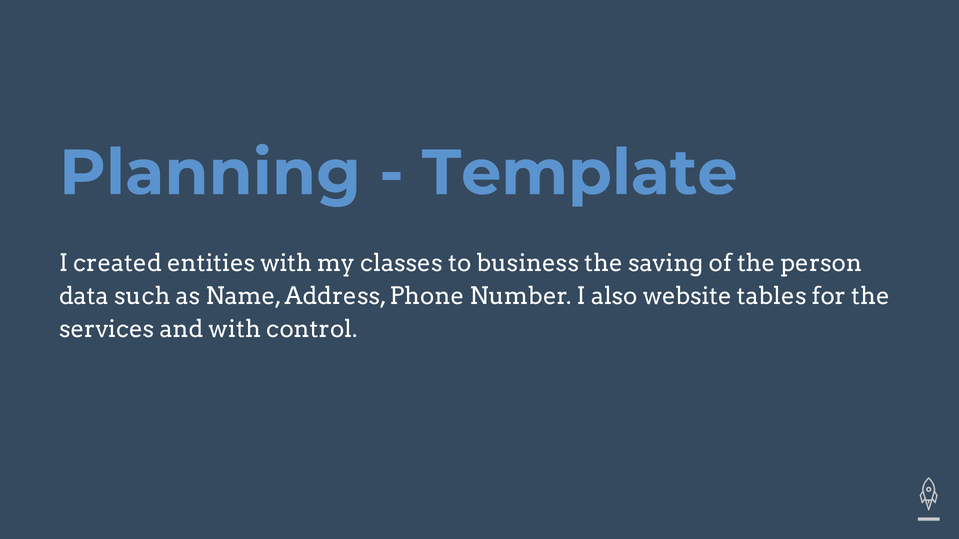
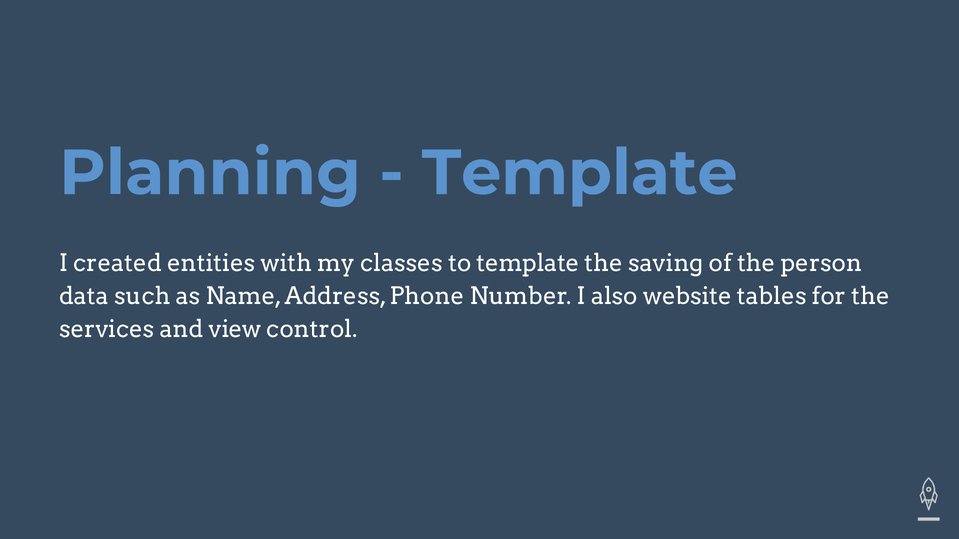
to business: business -> template (528, 263)
and with: with -> view (235, 330)
